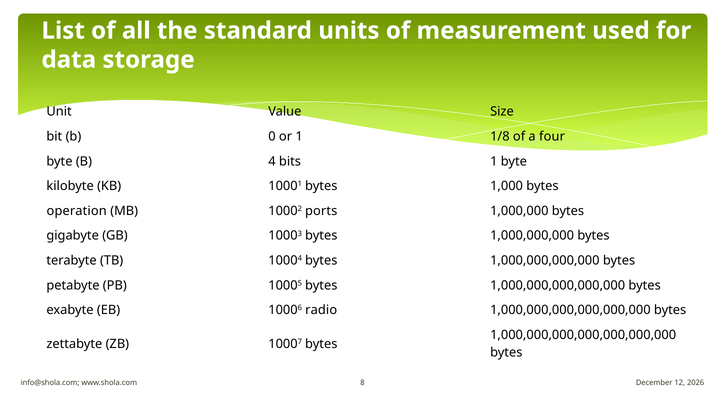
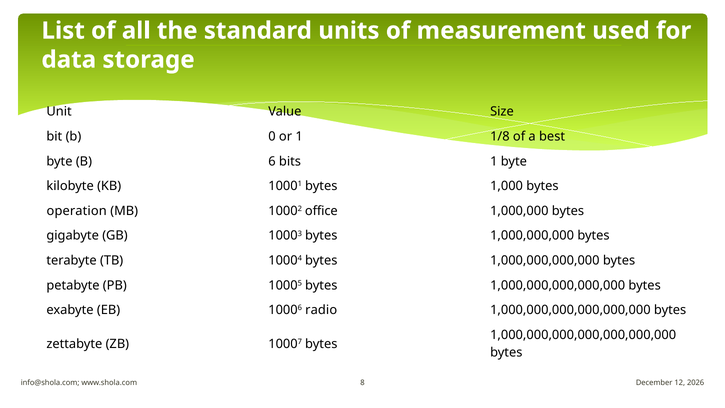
four: four -> best (552, 136)
4: 4 -> 6 (272, 161)
ports: ports -> office (321, 211)
